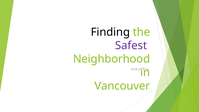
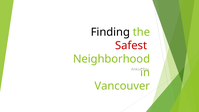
Safest colour: purple -> red (131, 46)
